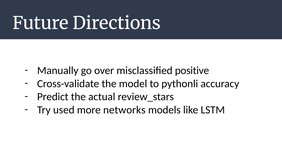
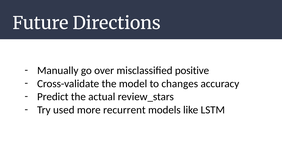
pythonli: pythonli -> changes (180, 84)
networks: networks -> recurrent (124, 110)
